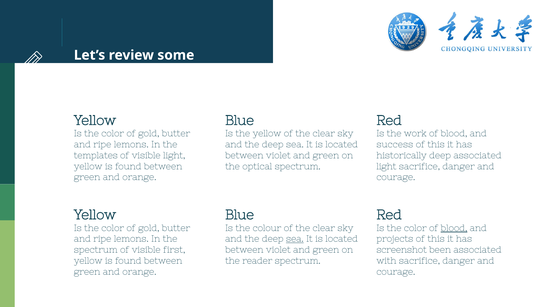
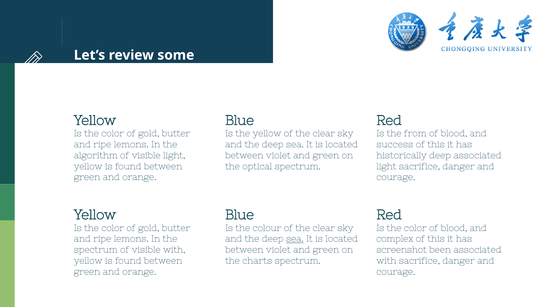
work: work -> from (415, 134)
templates: templates -> algorithm (96, 156)
blood underline: present -> none (454, 228)
projects: projects -> complex (395, 239)
visible first: first -> with (174, 250)
reader: reader -> charts (257, 261)
